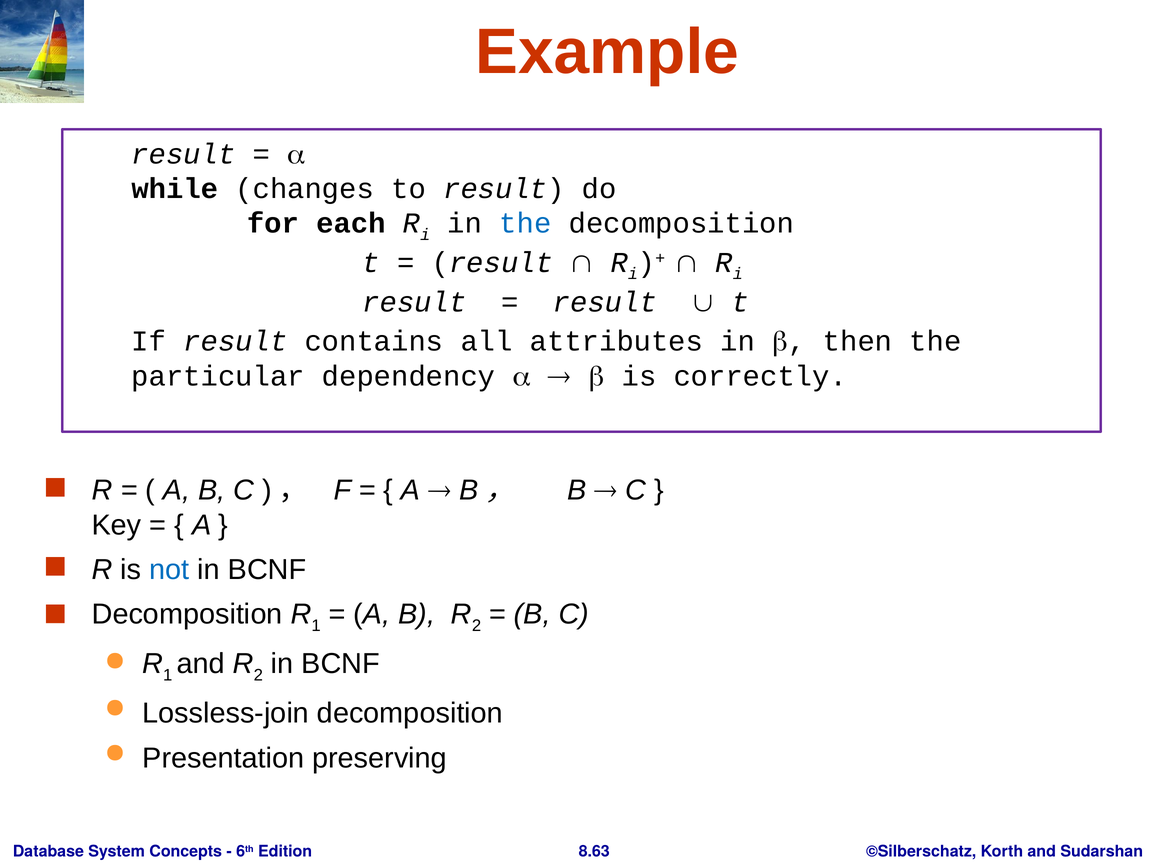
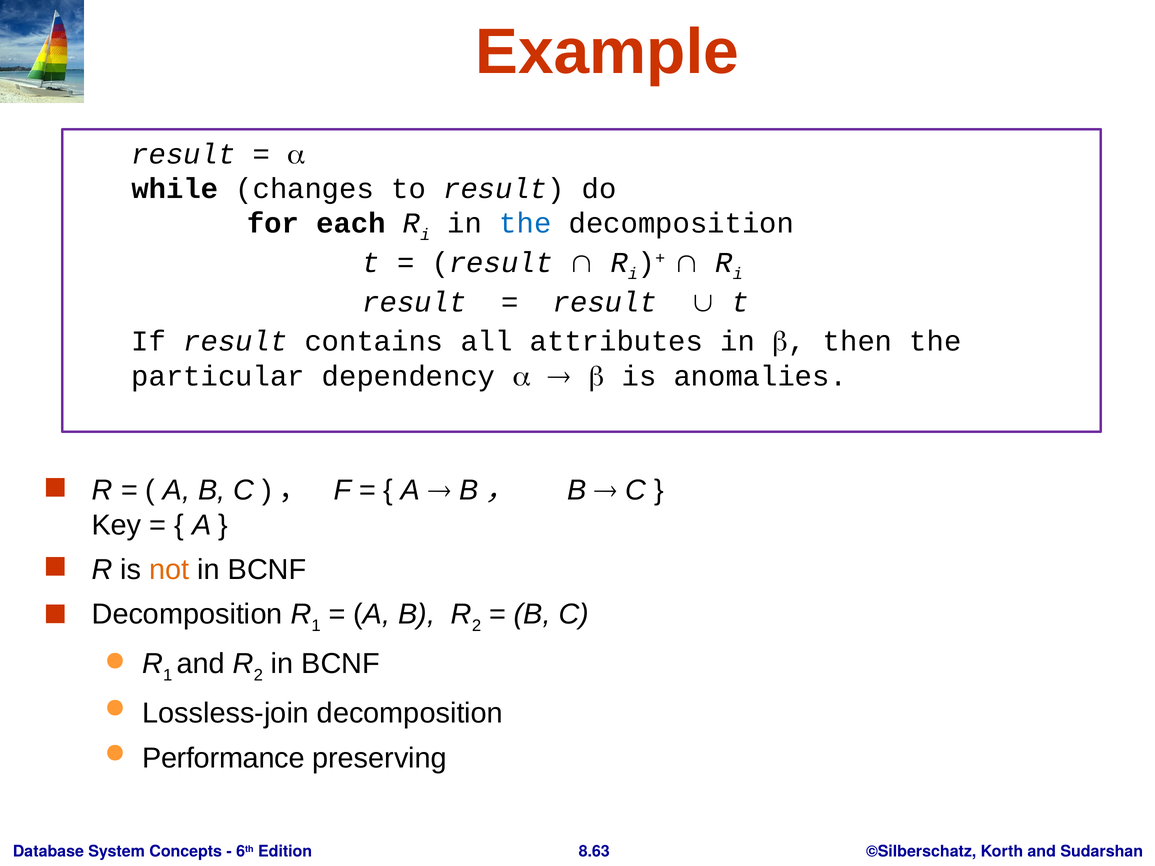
correctly: correctly -> anomalies (760, 376)
not colour: blue -> orange (169, 570)
Presentation: Presentation -> Performance (223, 758)
